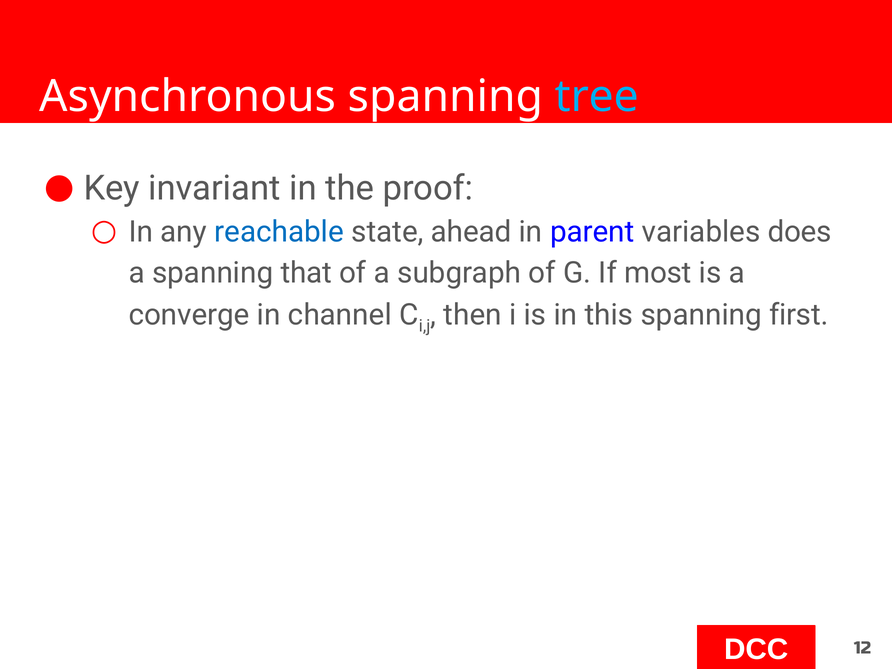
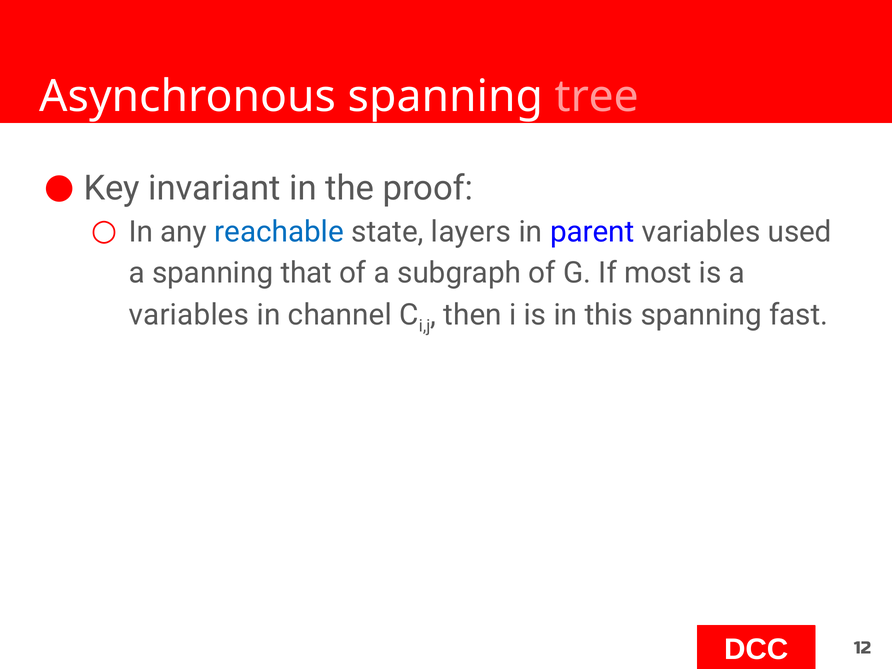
tree colour: light blue -> pink (597, 97)
ahead: ahead -> layers (471, 232)
does: does -> used (800, 232)
converge: converge -> variables (189, 315)
first: first -> fast (799, 315)
